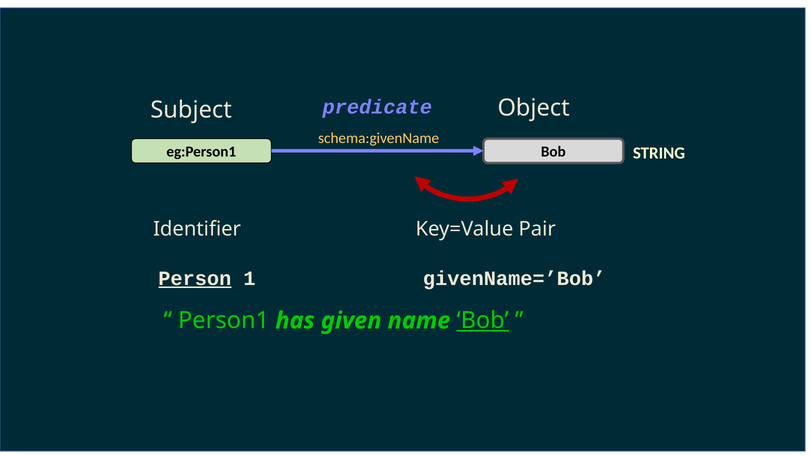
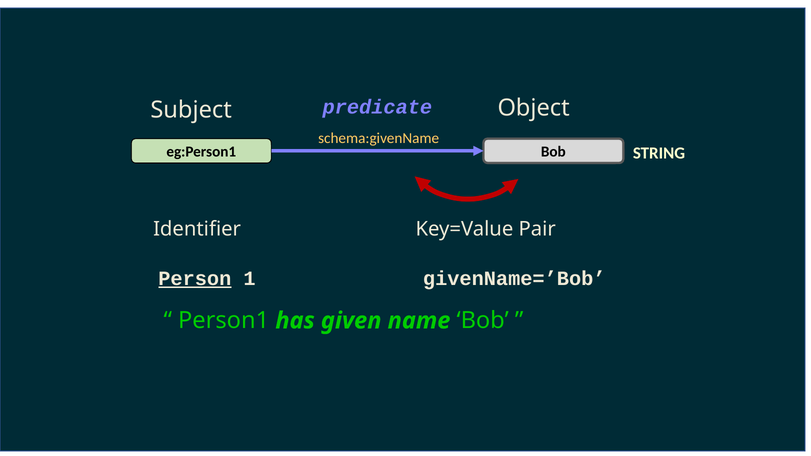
Bob underline: present -> none (483, 321)
